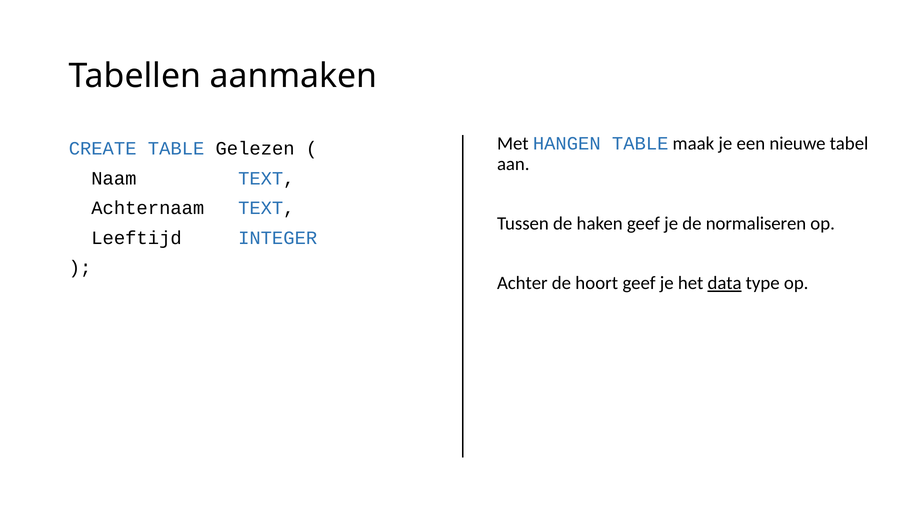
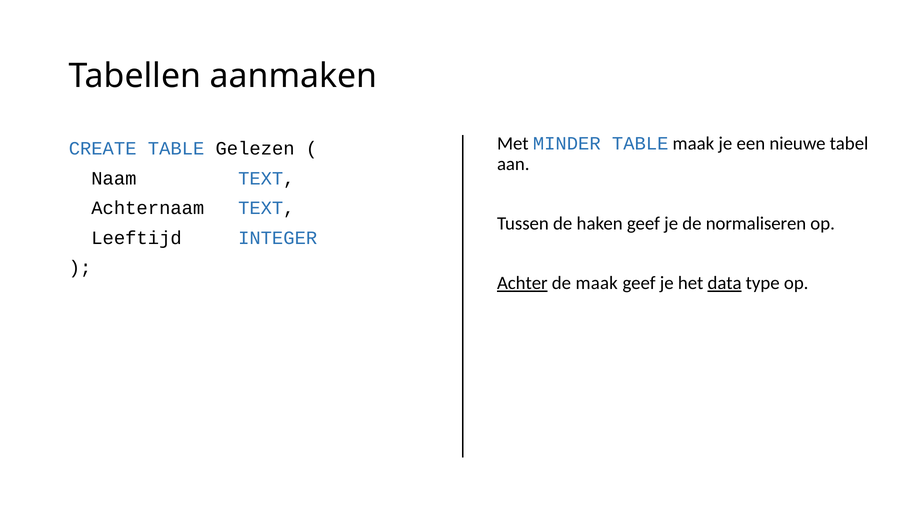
HANGEN: HANGEN -> MINDER (567, 144)
Achter underline: none -> present (522, 283)
de hoort: hoort -> maak (597, 283)
